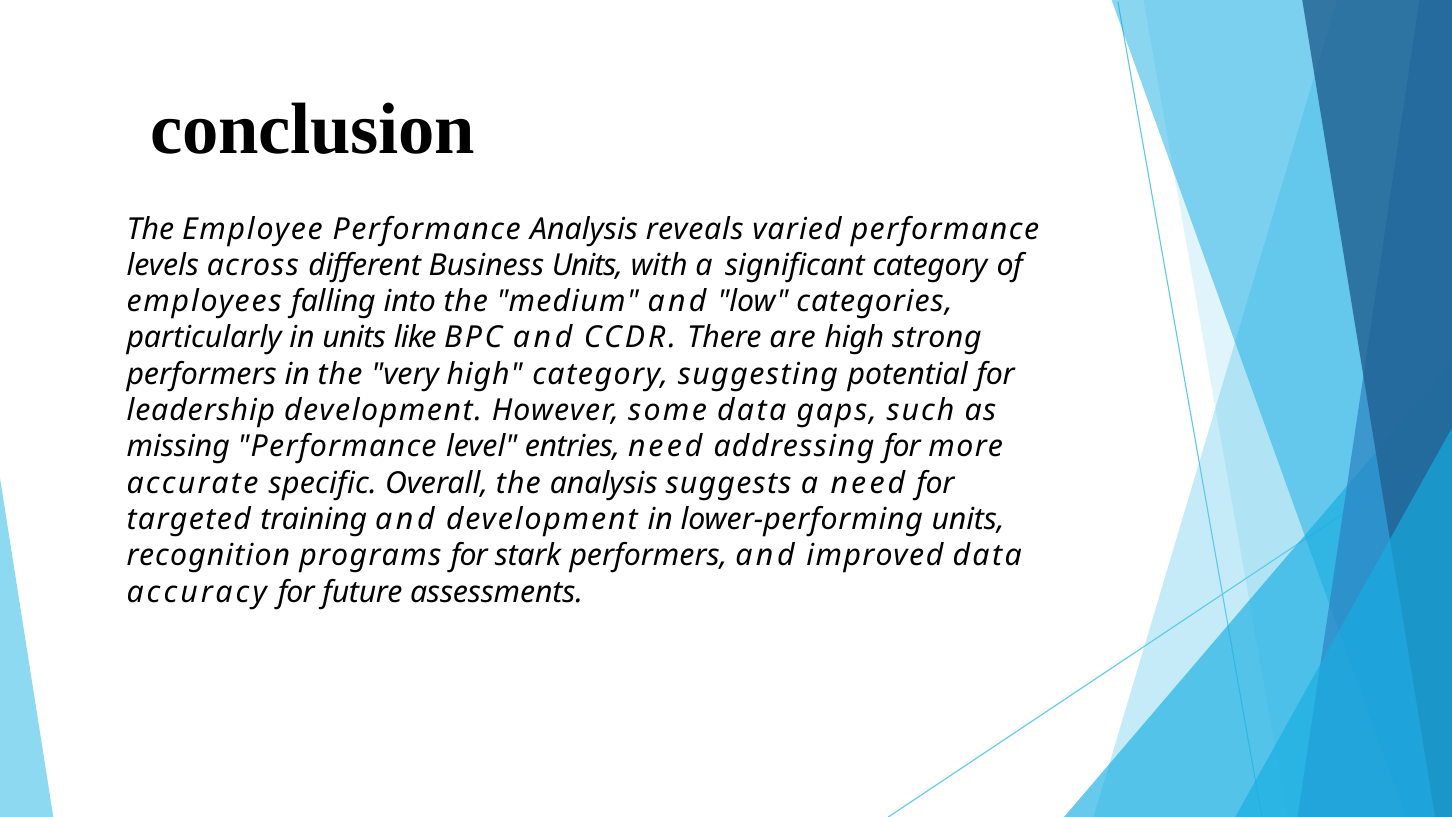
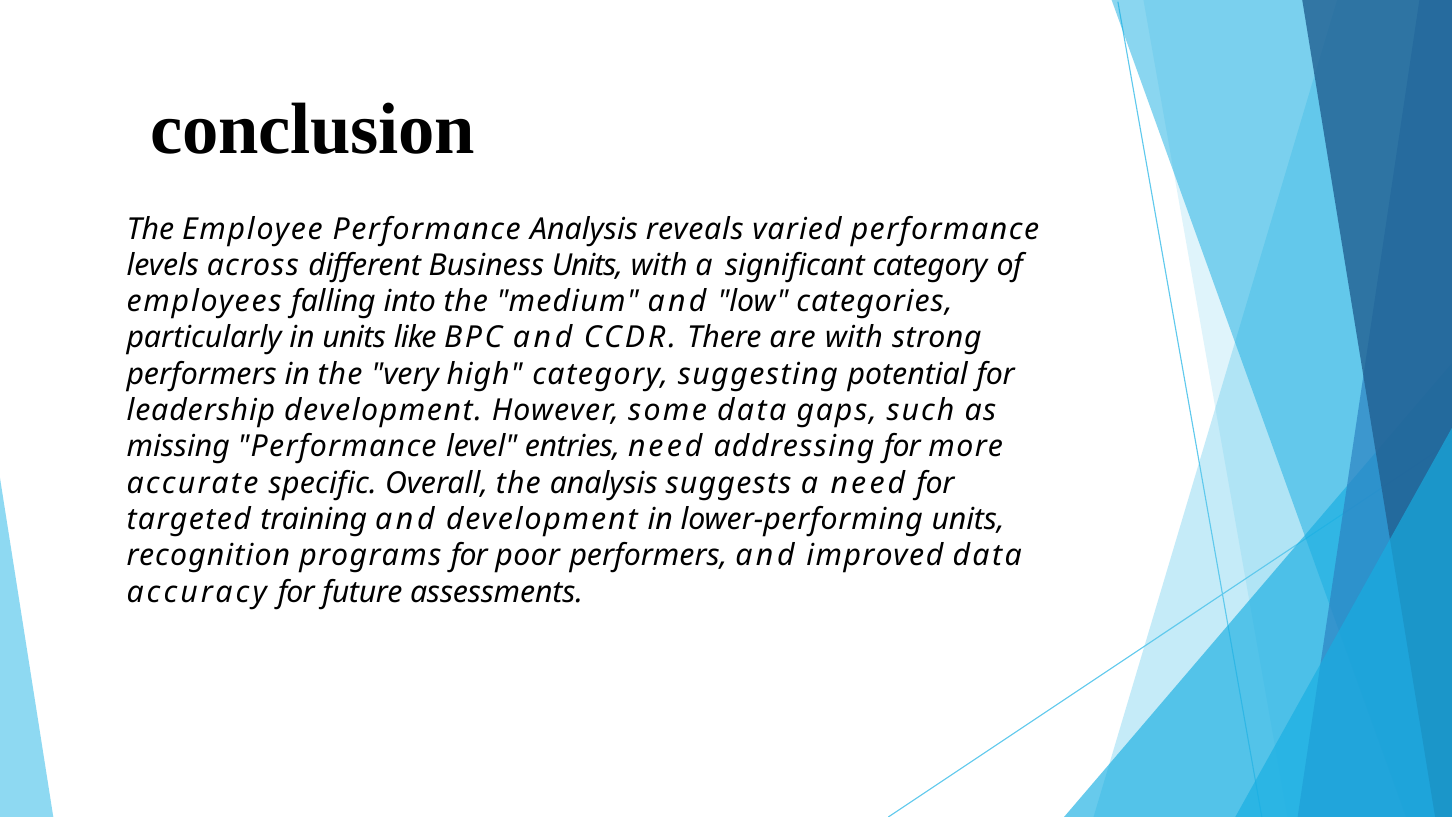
are high: high -> with (854, 338)
stark: stark -> poor (528, 556)
